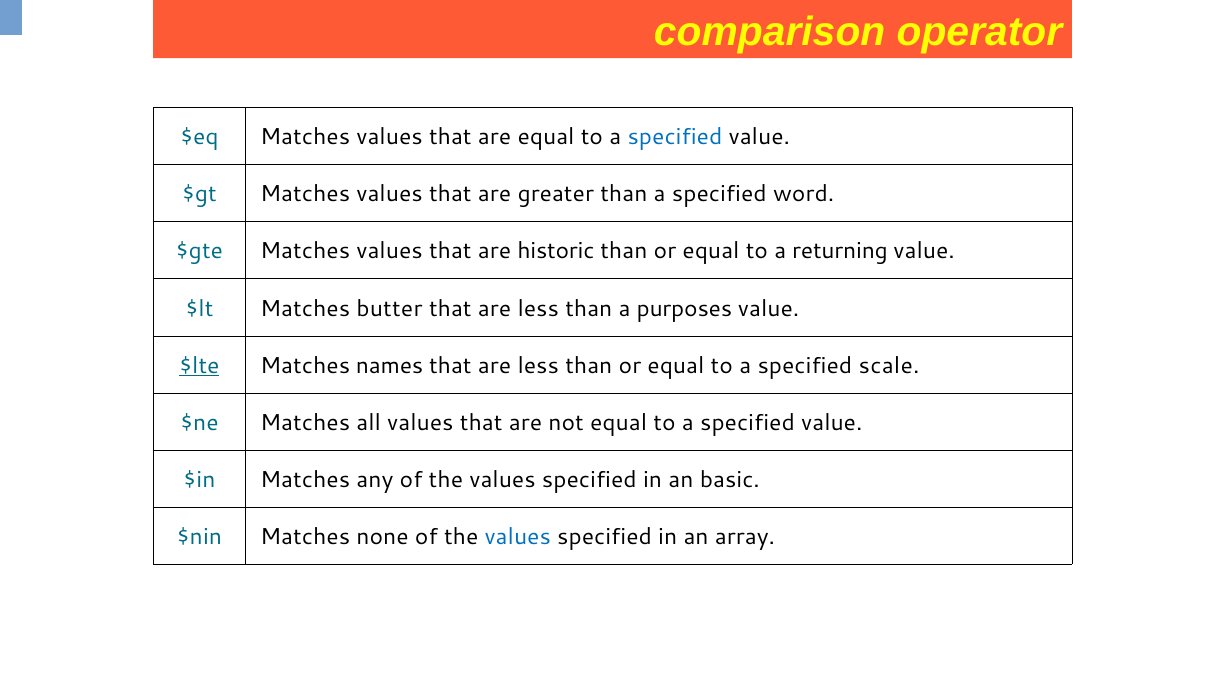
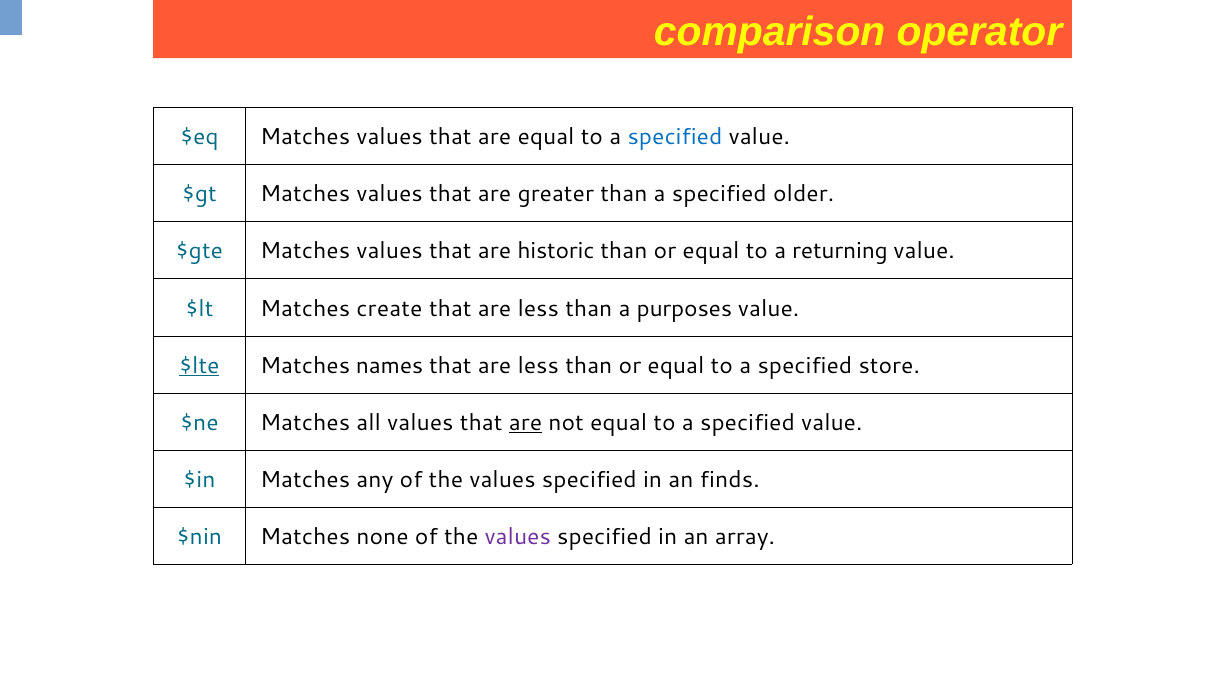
word: word -> older (804, 194)
butter: butter -> create (389, 308)
scale: scale -> store (889, 366)
are underline: none -> present (526, 423)
basic: basic -> finds (730, 480)
values colour: blue -> purple (518, 537)
